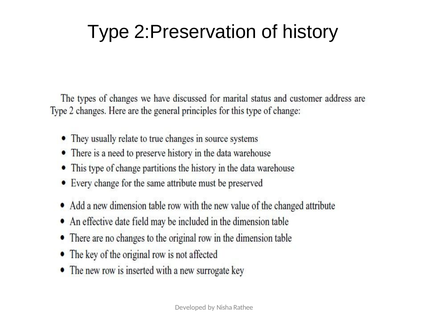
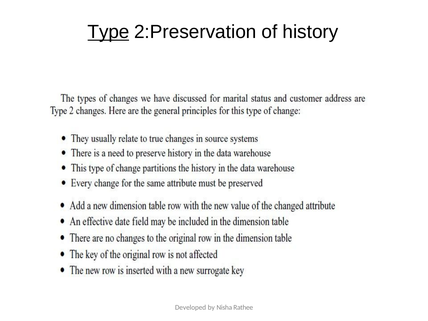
Type underline: none -> present (108, 32)
